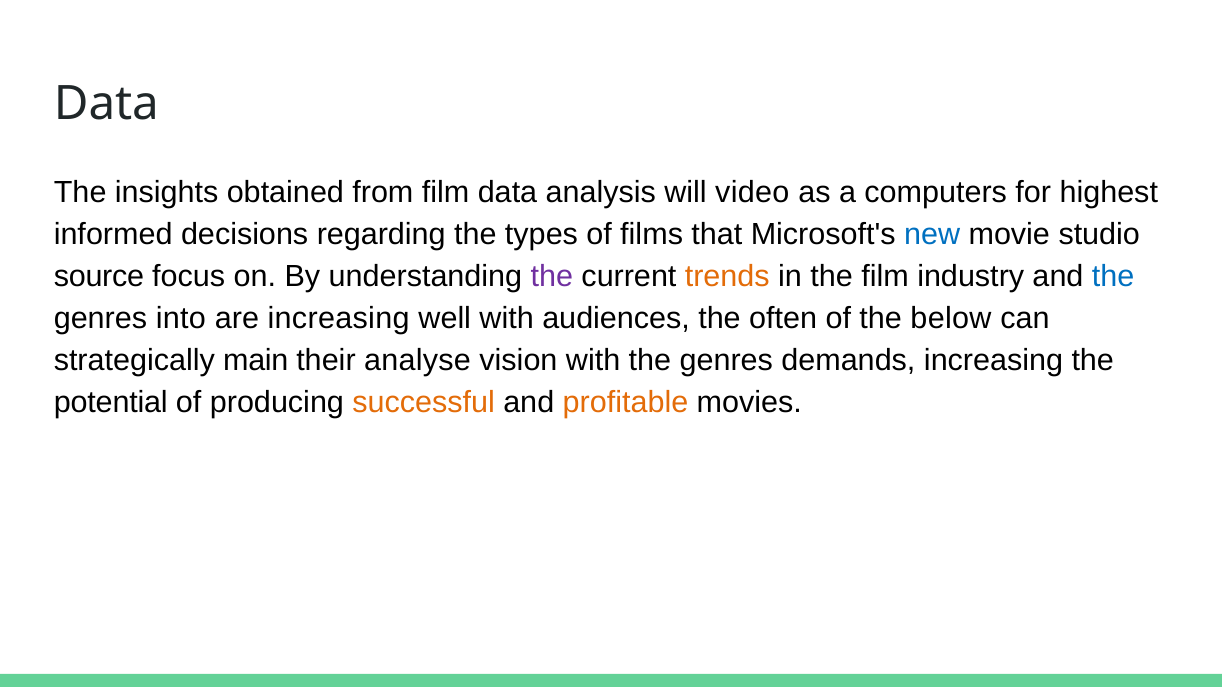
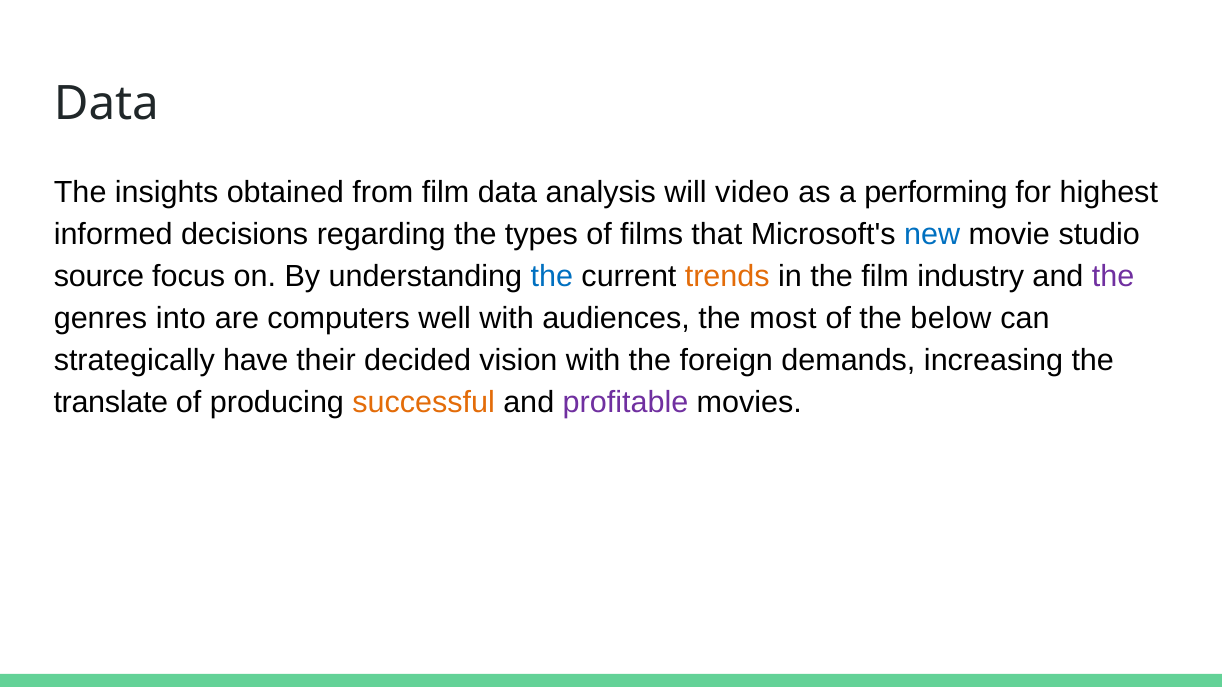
computers: computers -> performing (936, 192)
the colour: purple -> blue (552, 276)
the colour: blue -> purple (1113, 276)
are increasing: increasing -> computers (339, 319)
often: often -> most (783, 319)
main: main -> have (256, 361)
analyse: analyse -> decided (418, 361)
with the genres: genres -> foreign (726, 361)
potential: potential -> translate (111, 403)
profitable colour: orange -> purple (626, 403)
